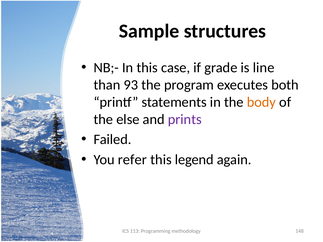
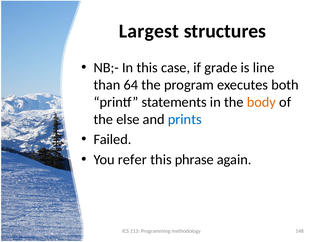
Sample: Sample -> Largest (149, 31)
93: 93 -> 64 (131, 85)
prints colour: purple -> blue (185, 120)
legend: legend -> phrase (194, 160)
